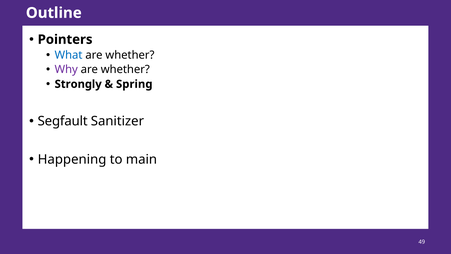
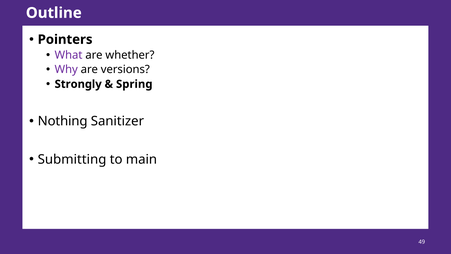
What colour: blue -> purple (69, 55)
whether: whether -> versions (125, 70)
Segfault: Segfault -> Nothing (63, 121)
Happening: Happening -> Submitting (72, 159)
